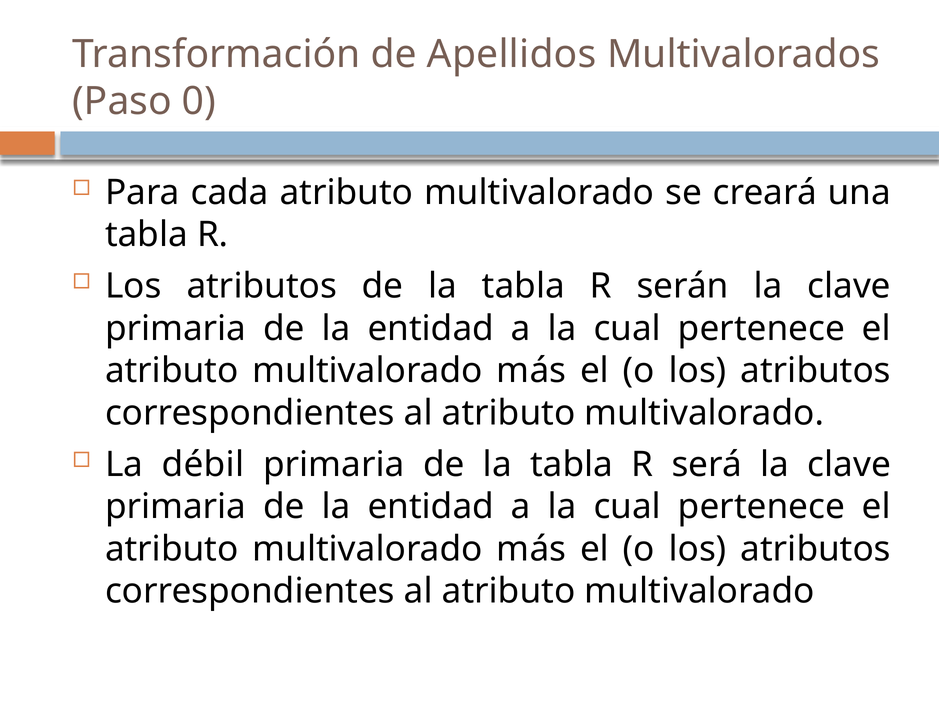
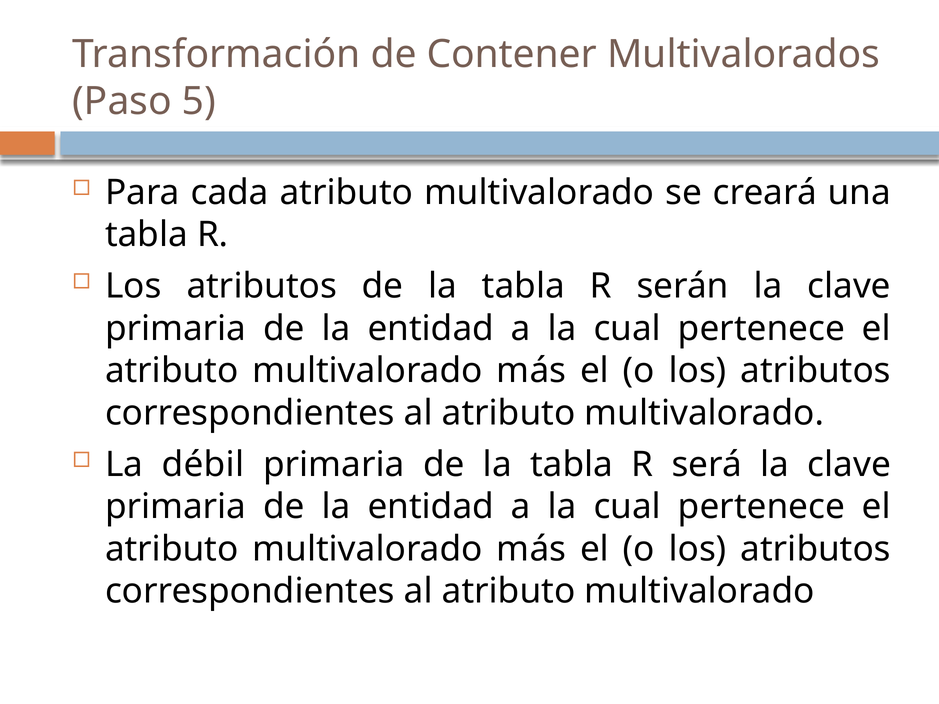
Apellidos: Apellidos -> Contener (512, 54)
0: 0 -> 5 (199, 101)
